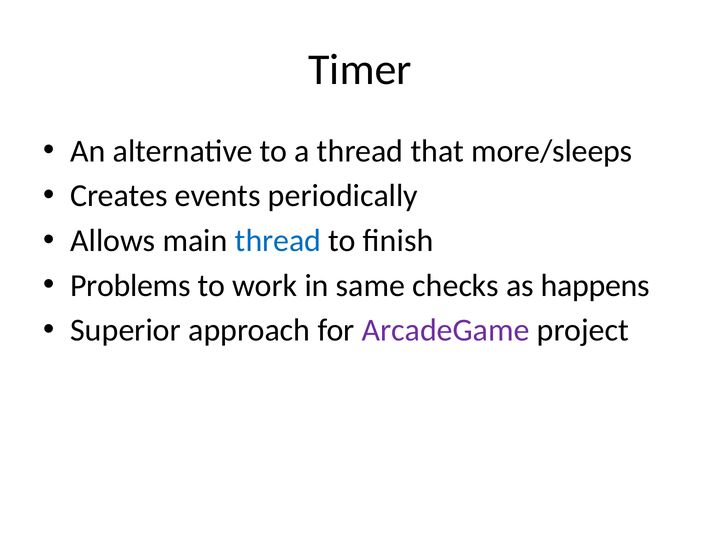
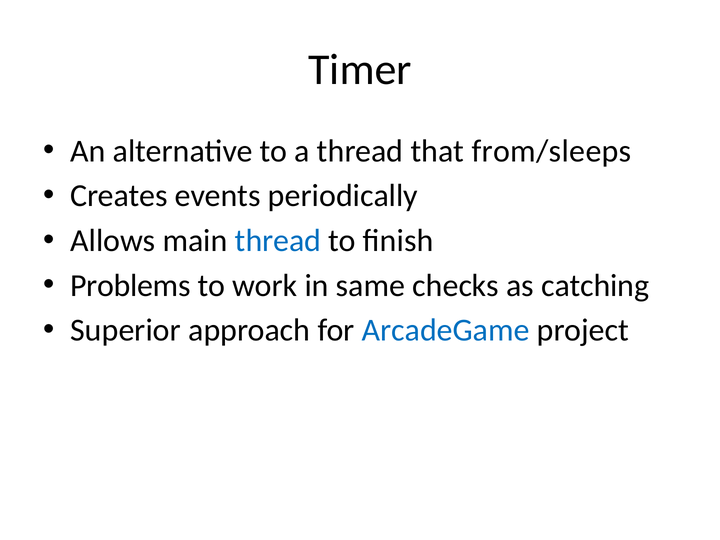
more/sleeps: more/sleeps -> from/sleeps (552, 151)
happens: happens -> catching (595, 285)
ArcadeGame colour: purple -> blue (446, 330)
